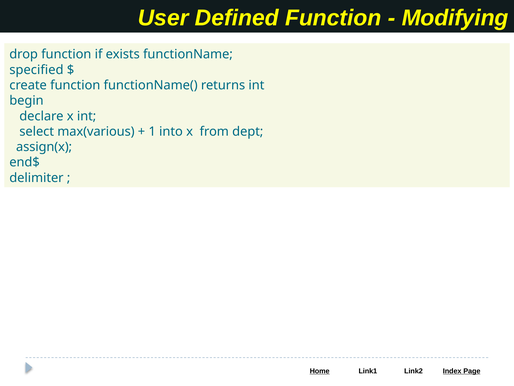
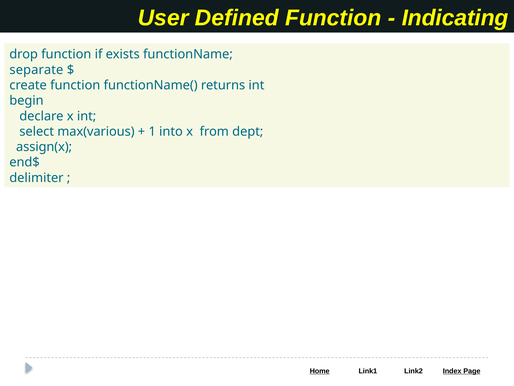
Modifying: Modifying -> Indicating (455, 18)
specified: specified -> separate (36, 70)
